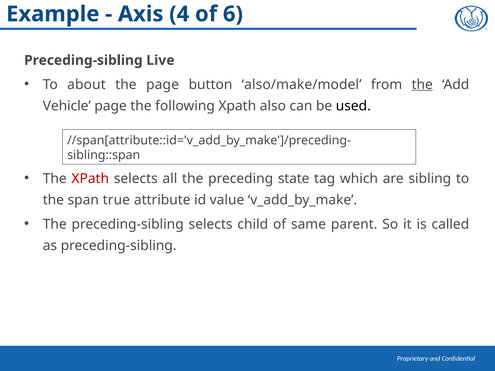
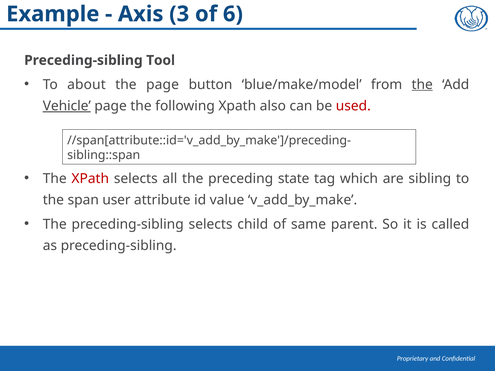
4: 4 -> 3 (179, 14)
Live: Live -> Tool (161, 60)
also/make/model: also/make/model -> blue/make/model (302, 85)
Vehicle underline: none -> present (67, 106)
used colour: black -> red (353, 106)
true: true -> user (116, 200)
